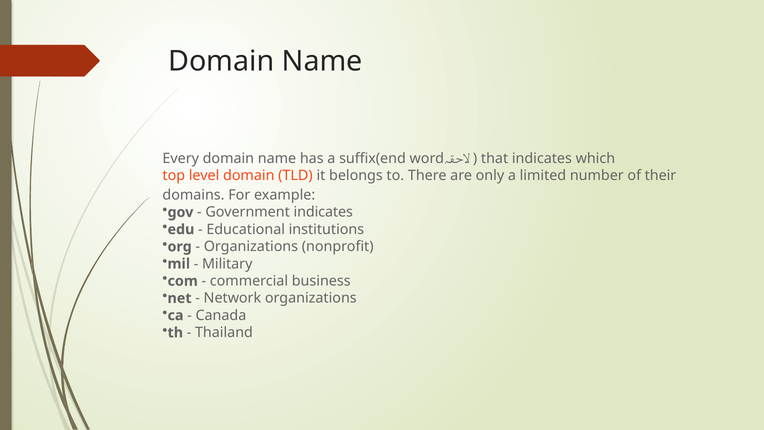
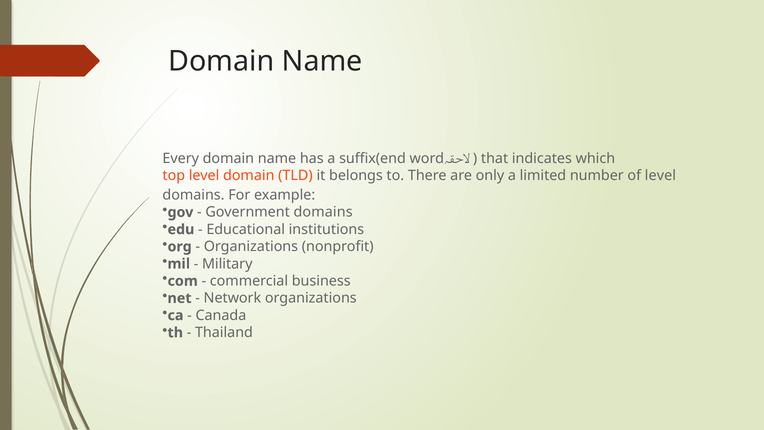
of their: their -> level (660, 175)
Government indicates: indicates -> domains (323, 212)
